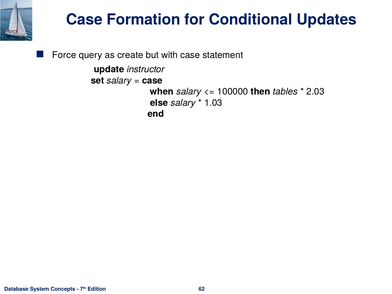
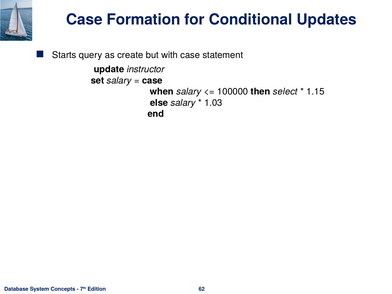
Force: Force -> Starts (64, 55)
tables: tables -> select (285, 92)
2.03: 2.03 -> 1.15 (315, 92)
